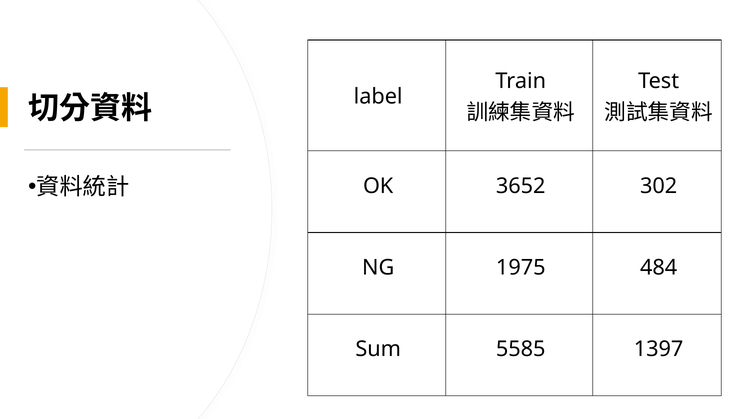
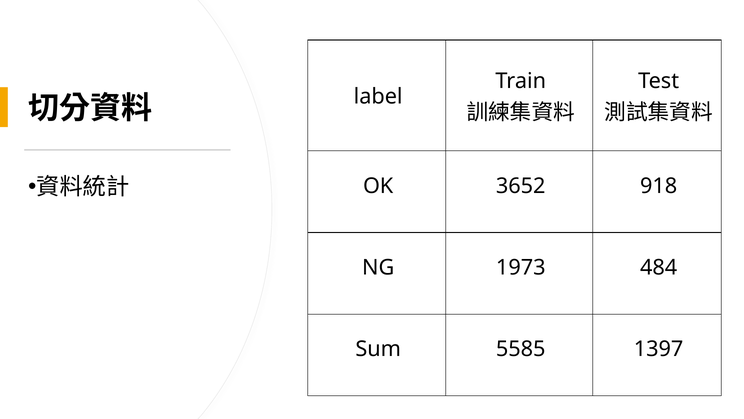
302: 302 -> 918 (659, 186)
1975: 1975 -> 1973 (521, 267)
